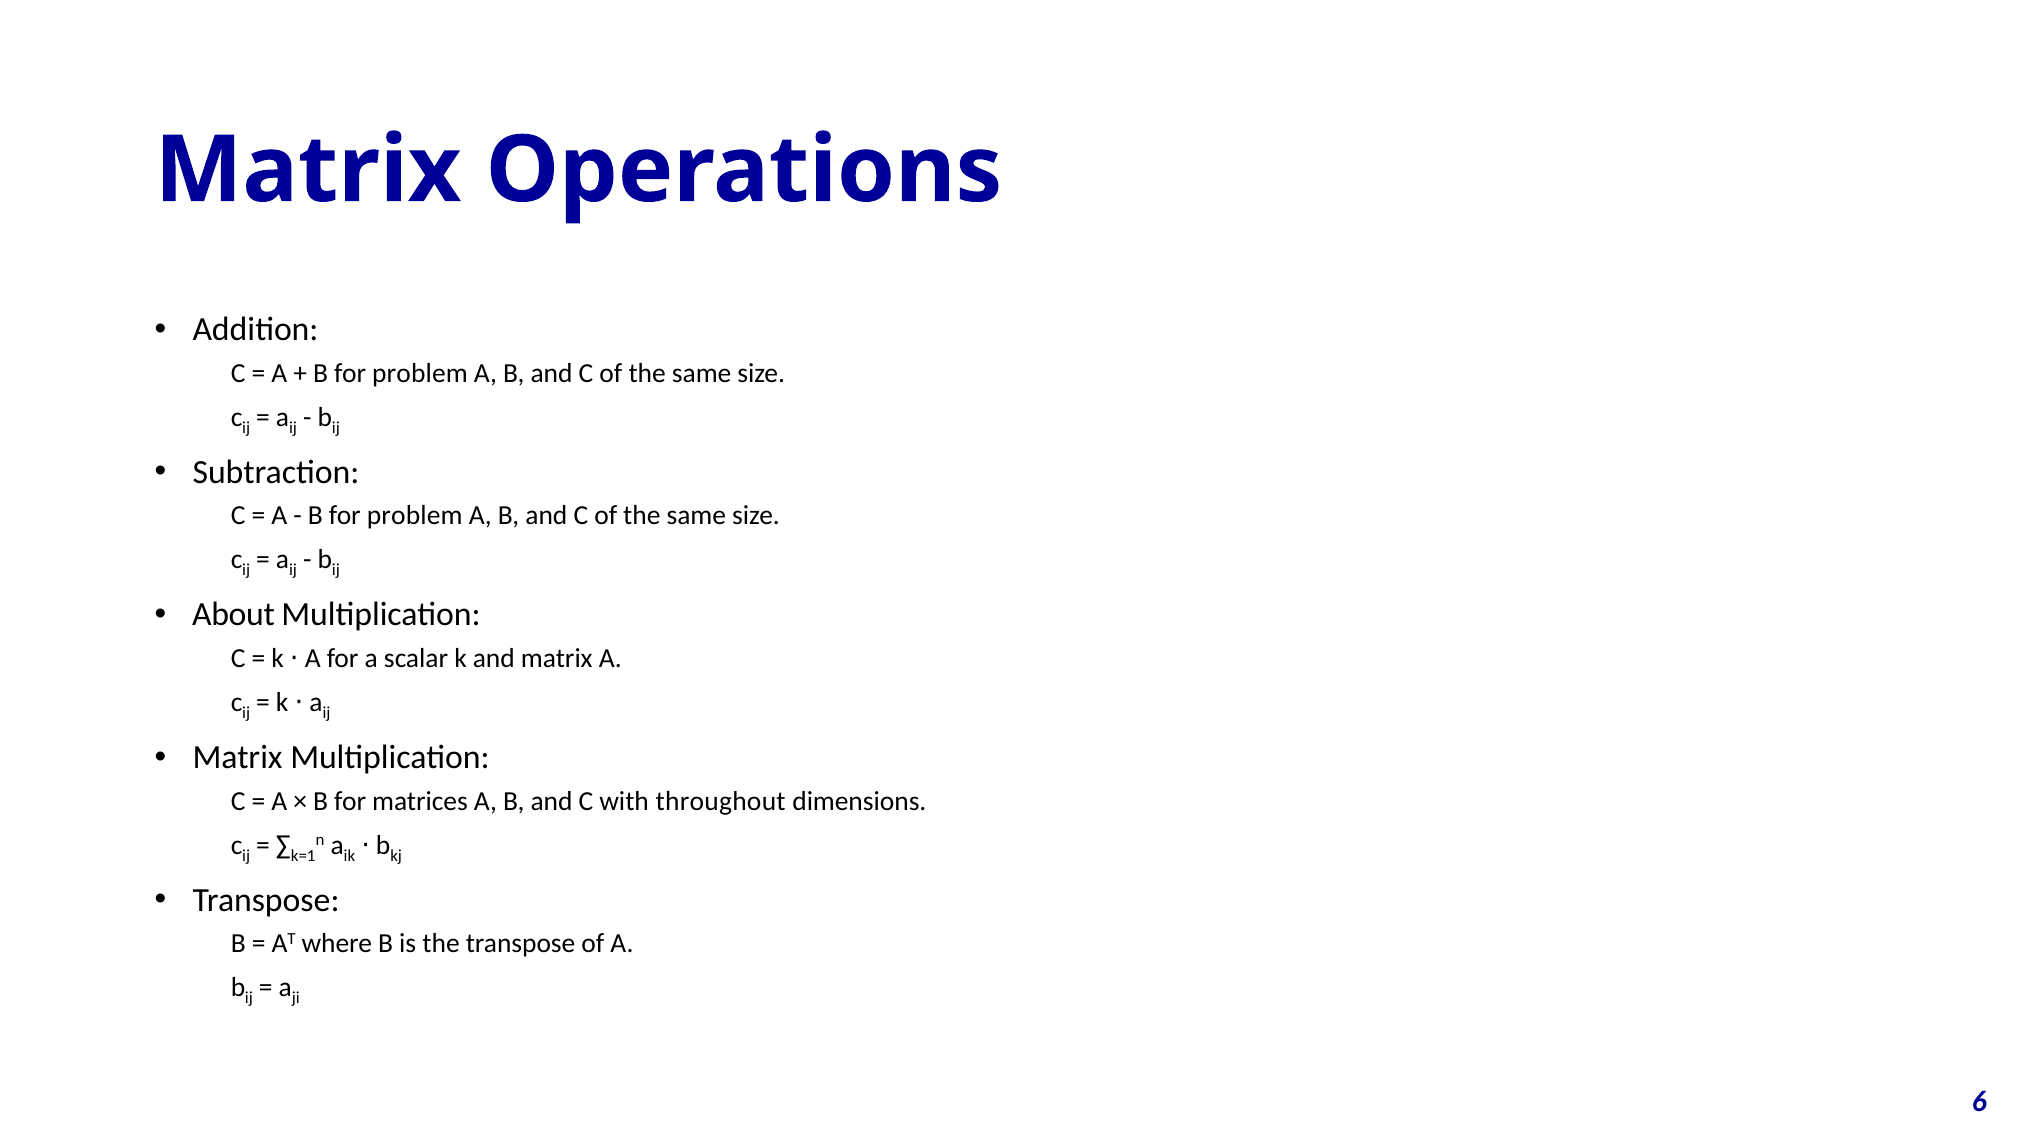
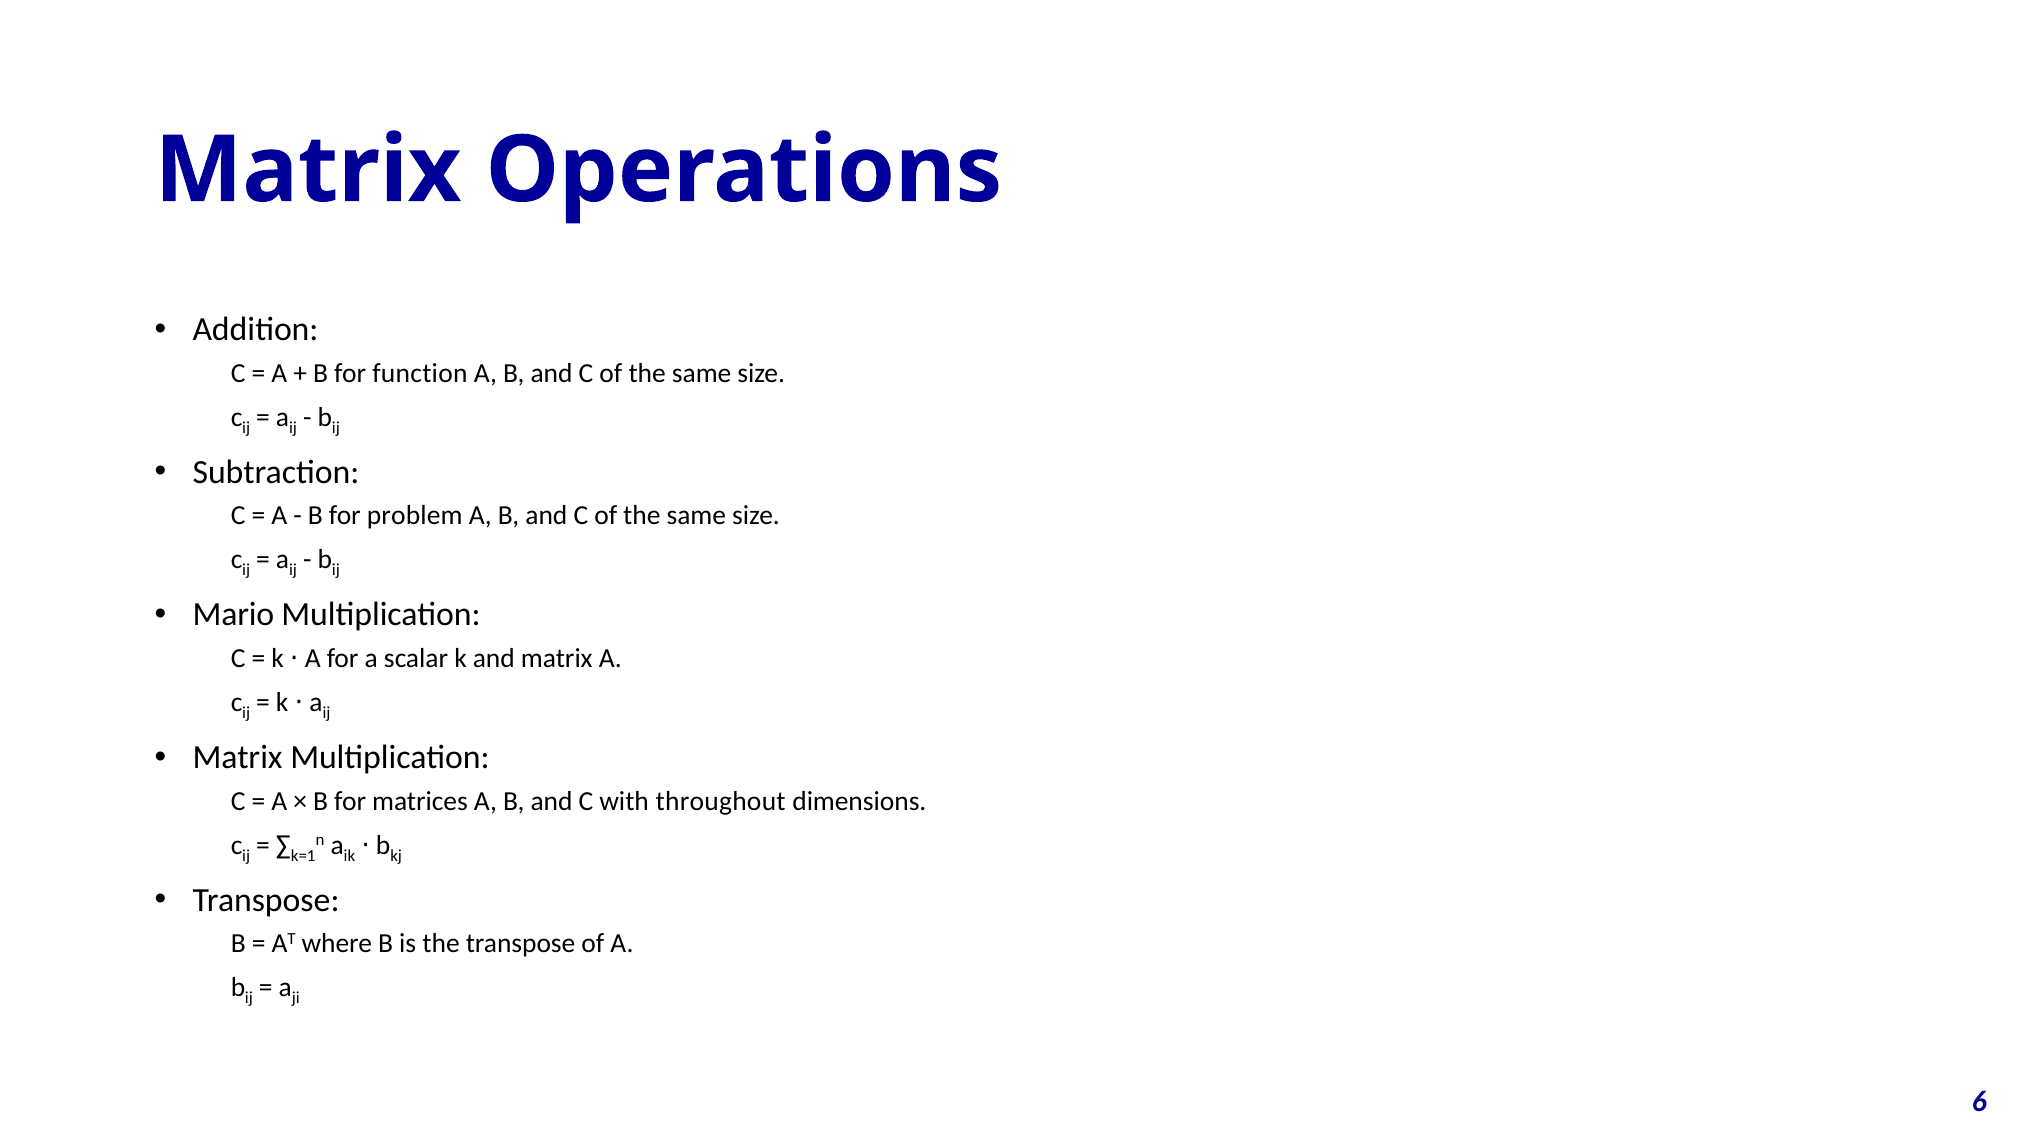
problem: problem -> function (420, 373)
About: About -> Mario (233, 615)
